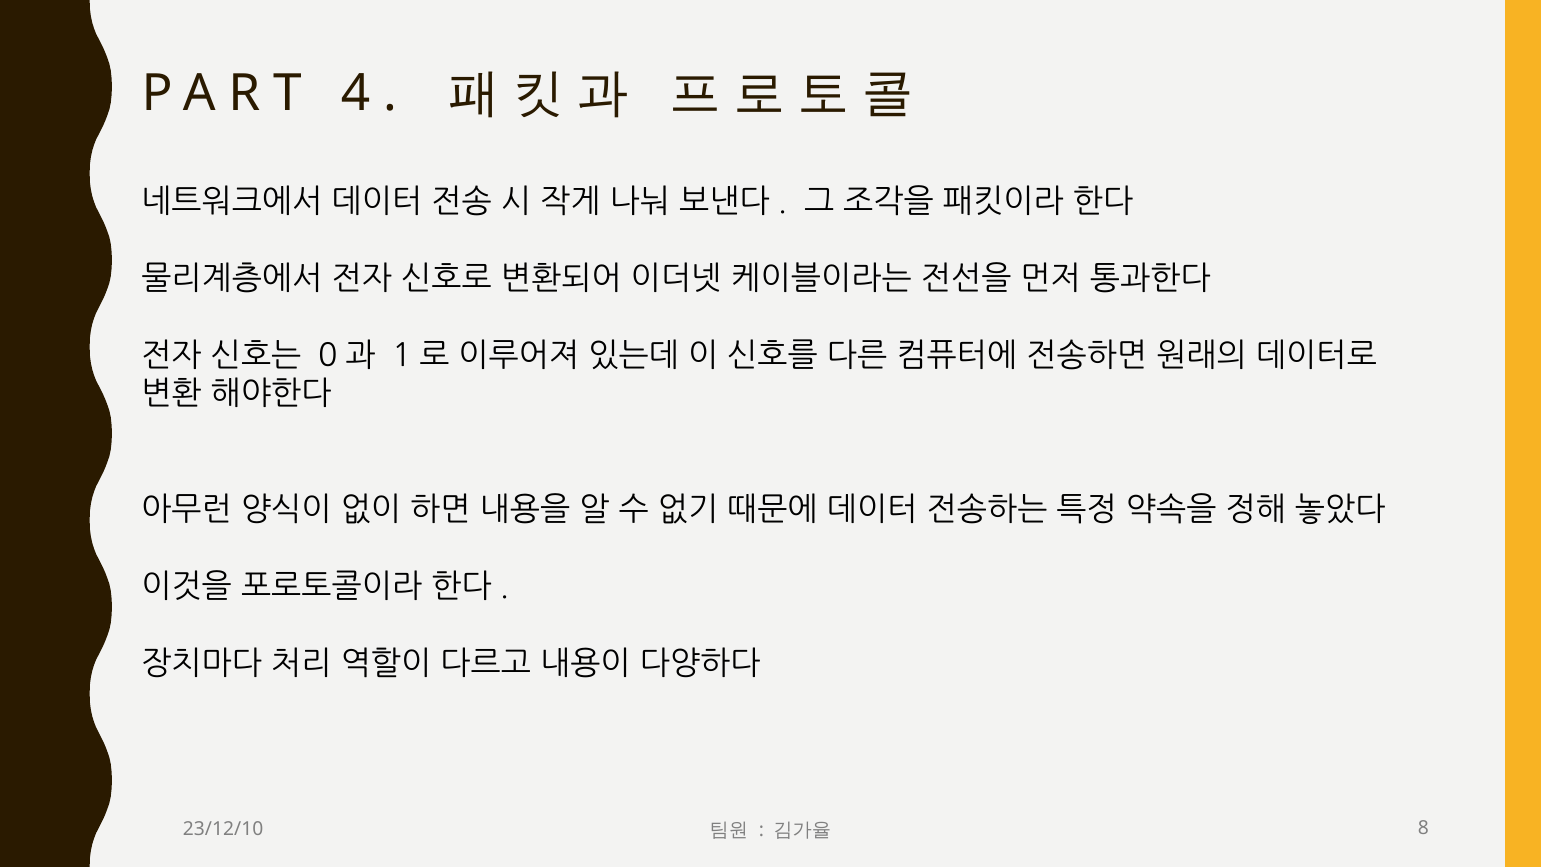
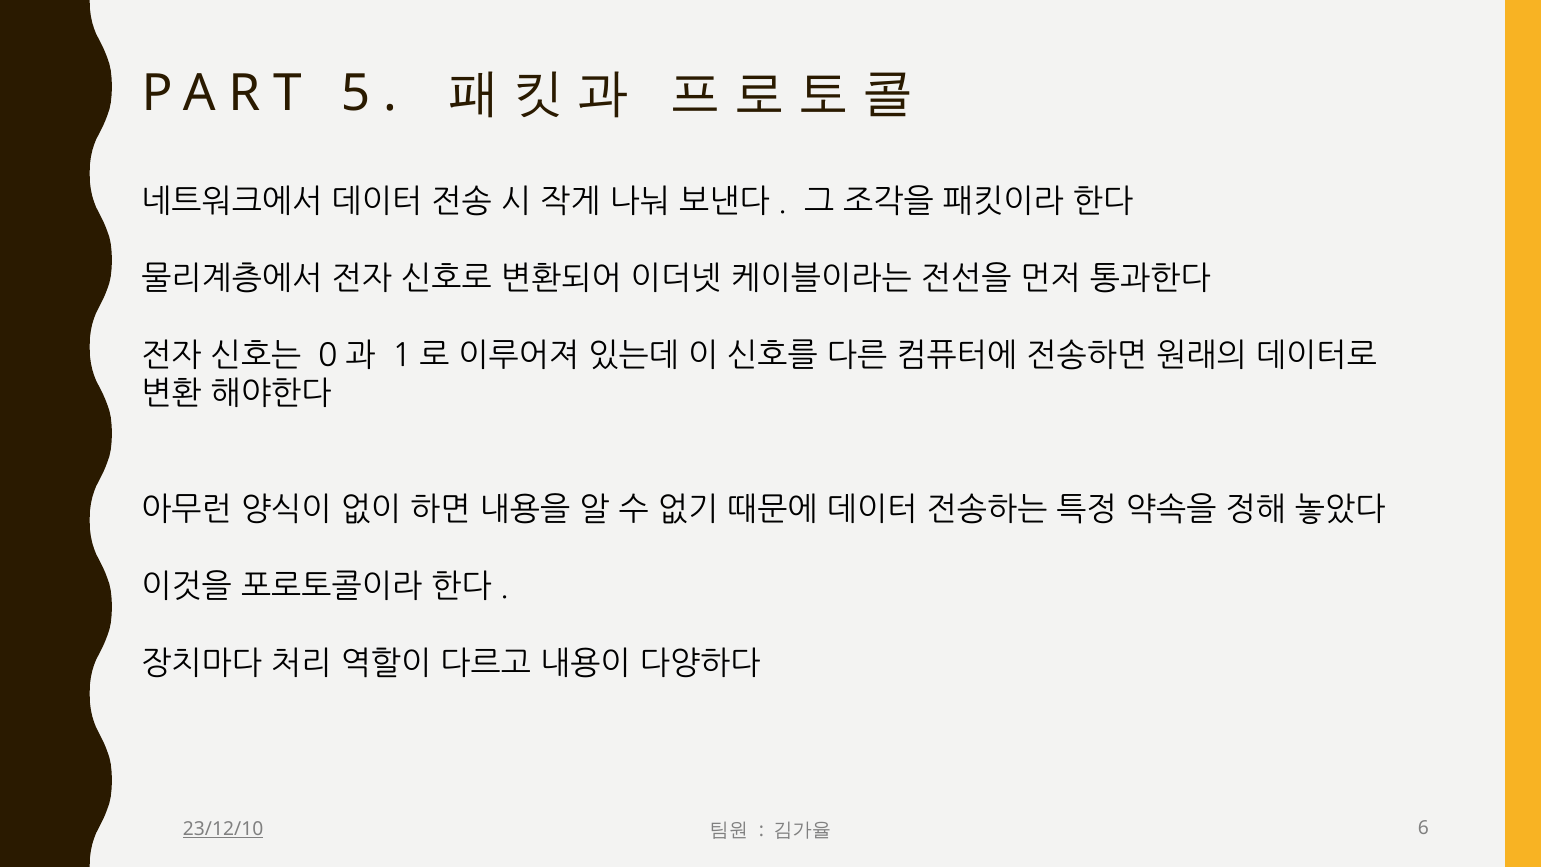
4: 4 -> 5 (355, 93)
23/12/10 underline: none -> present (223, 829)
8: 8 -> 6 (1423, 827)
